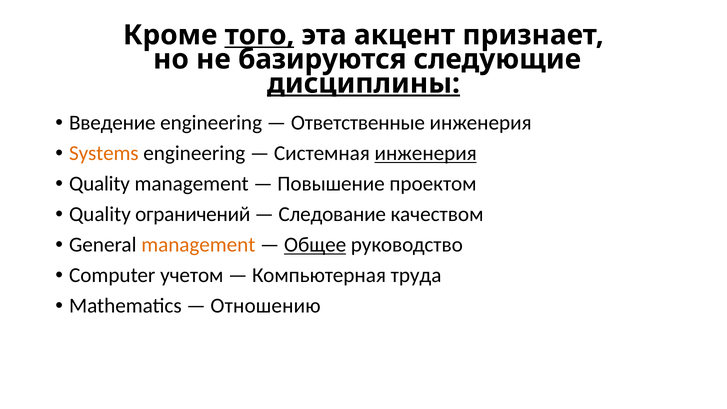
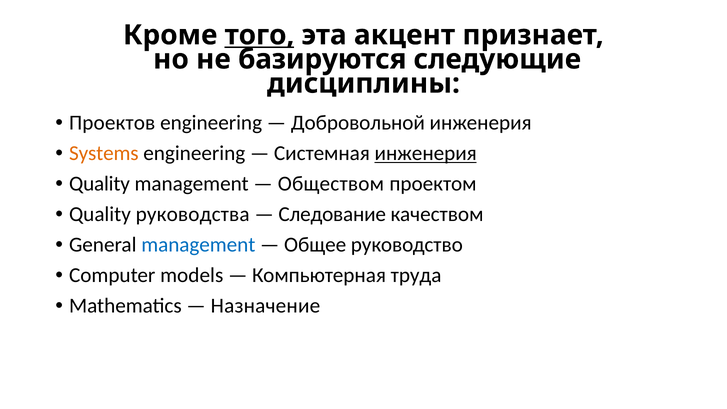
дисциплины underline: present -> none (363, 83)
Введение: Введение -> Проектов (112, 123)
Ответственные: Ответственные -> Добровольной (358, 123)
Повышение: Повышение -> Обществом (331, 184)
ограничений: ограничений -> руководства (193, 214)
management colour: orange -> blue (198, 245)
Общее underline: present -> none (315, 245)
учетом: учетом -> models (192, 275)
Отношению: Отношению -> Назначение (265, 306)
